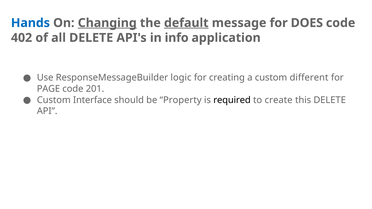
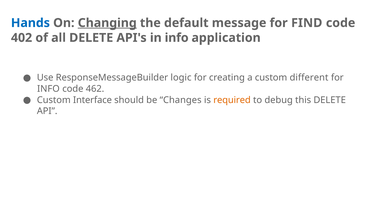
default underline: present -> none (186, 23)
DOES: DOES -> FIND (307, 23)
PAGE: PAGE -> INFO (48, 89)
201: 201 -> 462 (95, 89)
Property: Property -> Changes (181, 100)
required colour: black -> orange (232, 100)
create: create -> debug (279, 100)
